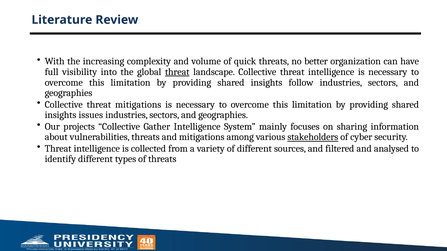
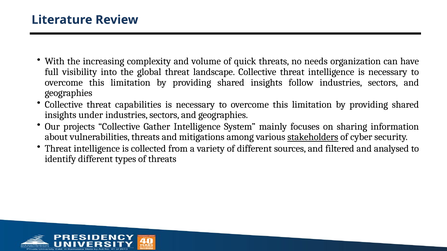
better: better -> needs (316, 61)
threat underline: present -> none (177, 72)
threat mitigations: mitigations -> capabilities (138, 105)
issues: issues -> under (91, 115)
